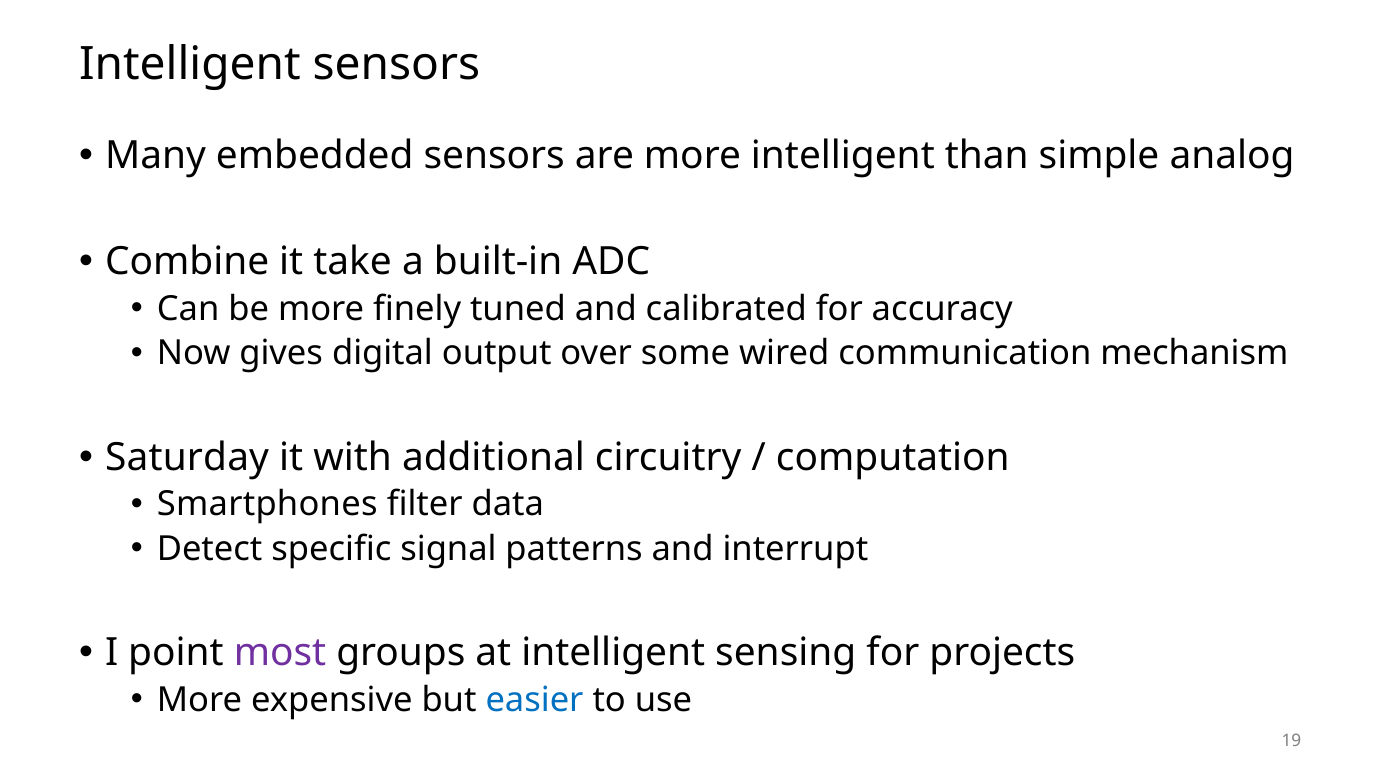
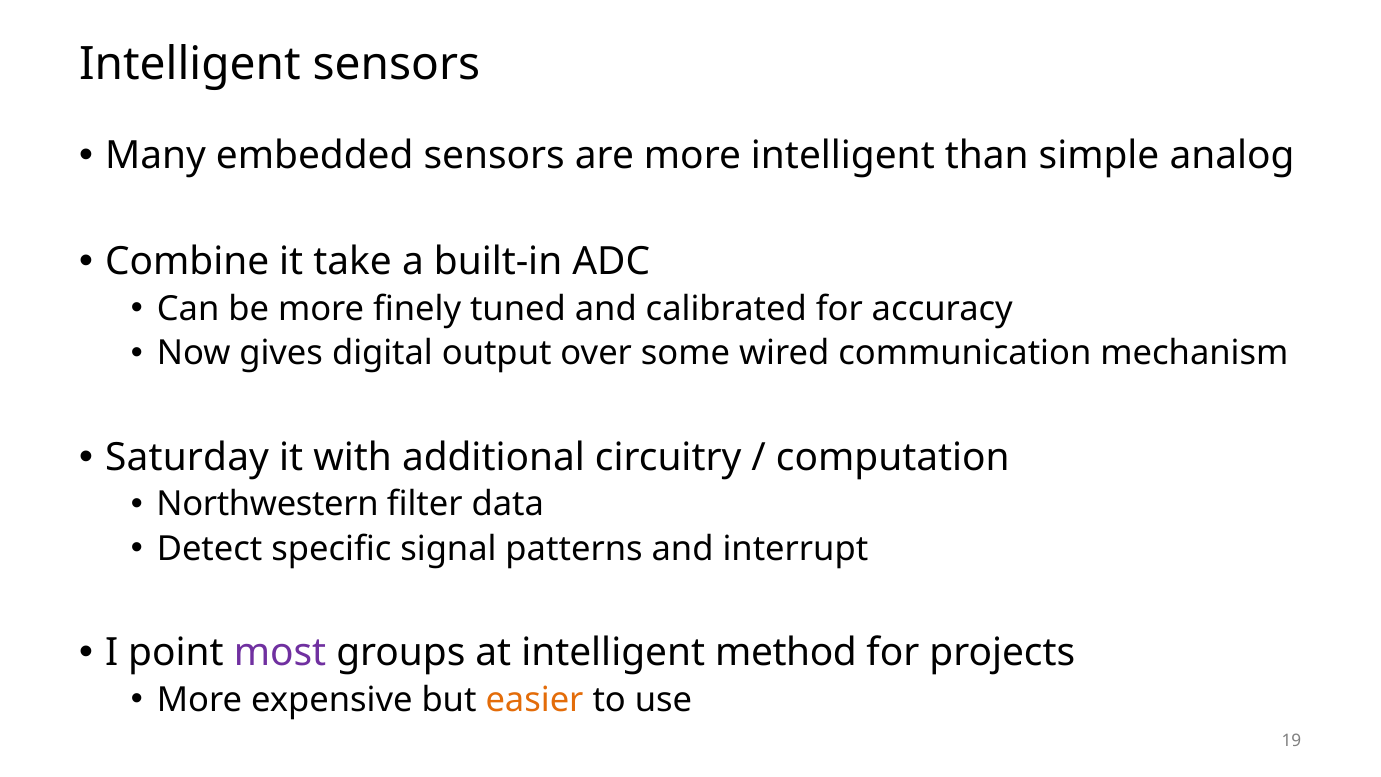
Smartphones: Smartphones -> Northwestern (268, 504)
sensing: sensing -> method (786, 653)
easier colour: blue -> orange (535, 700)
